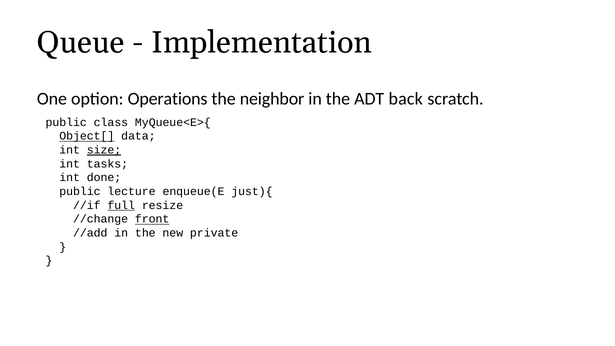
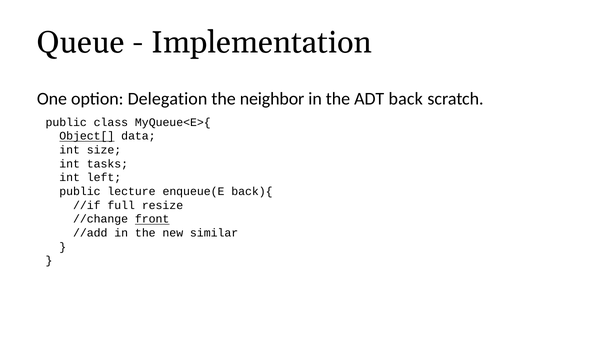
Operations: Operations -> Delegation (167, 99)
size underline: present -> none (104, 150)
done: done -> left (104, 178)
just){: just){ -> back){ (252, 191)
full underline: present -> none (121, 205)
private: private -> similar (214, 233)
